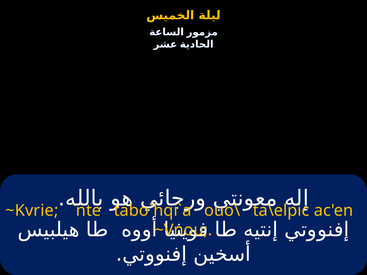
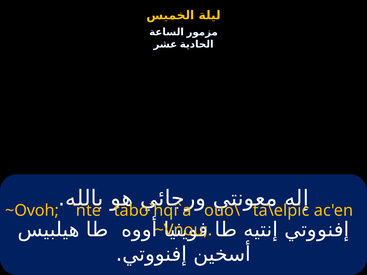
~Kvrie: ~Kvrie -> ~Ovoh (32, 211)
